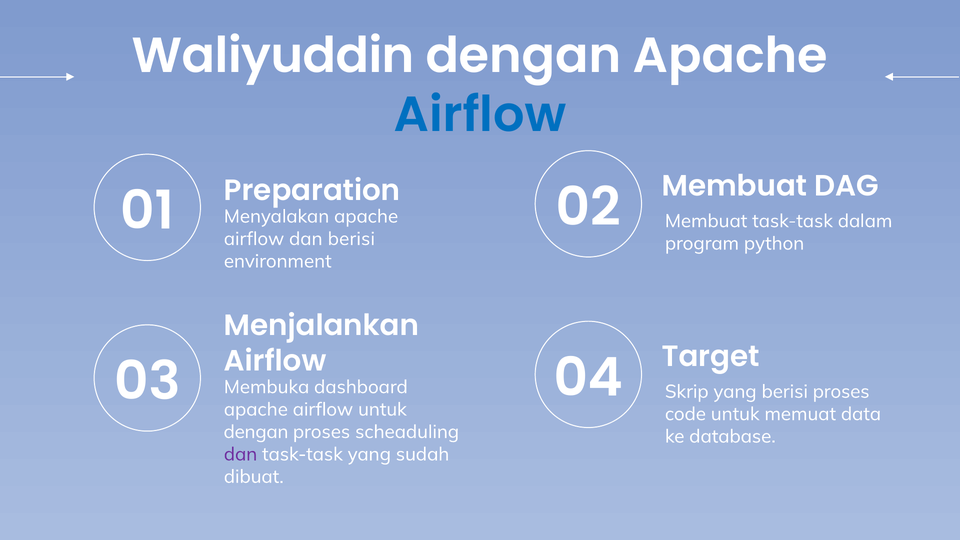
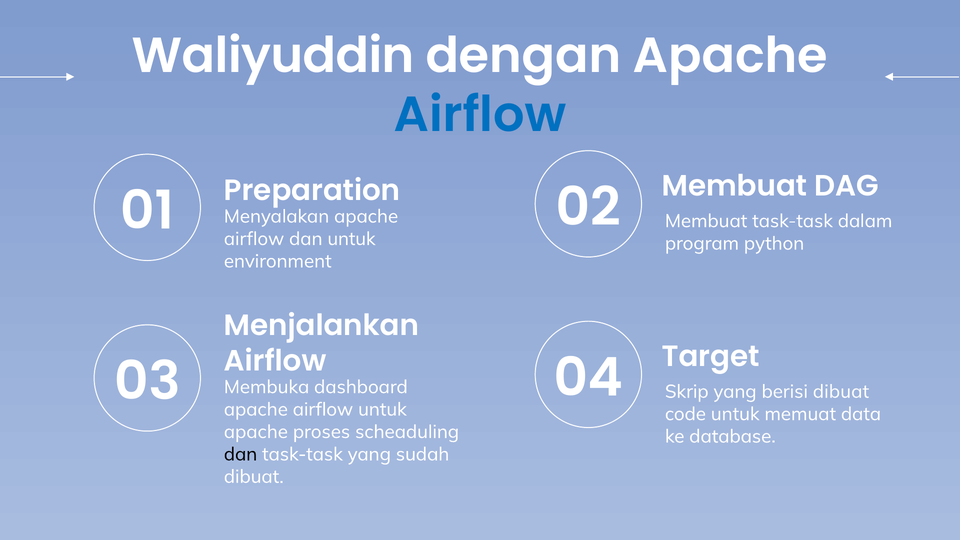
dan berisi: berisi -> untuk (351, 239)
berisi proses: proses -> dibuat (841, 392)
dengan: dengan -> apache (256, 432)
dan colour: purple -> black (241, 454)
